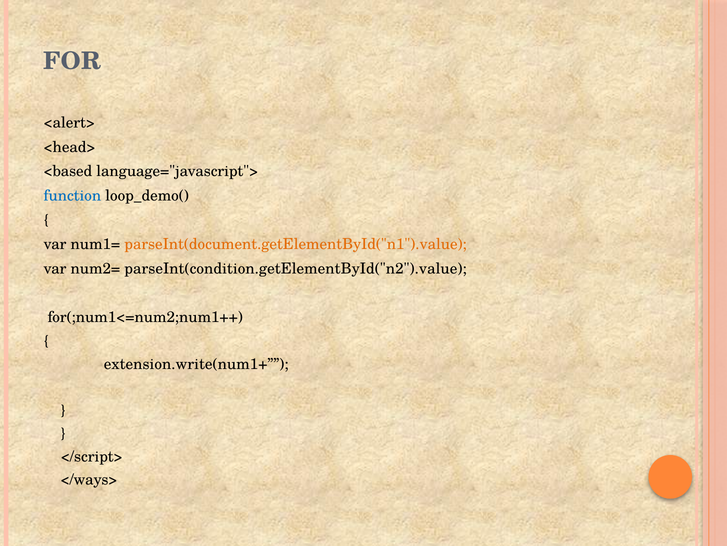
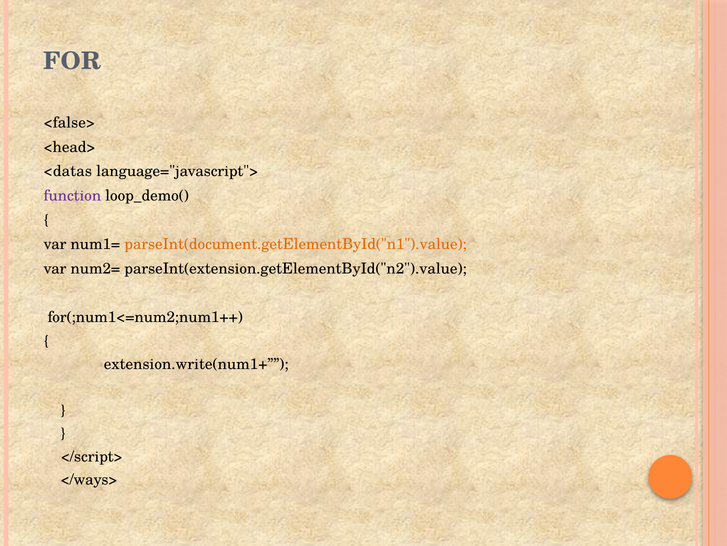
<alert>: <alert> -> <false> (69, 123)
<based: <based -> <datas (68, 171)
function colour: blue -> purple (72, 196)
parseInt(condition.getElementById("n2").value: parseInt(condition.getElementById("n2").value -> parseInt(extension.getElementById("n2").value (296, 268)
